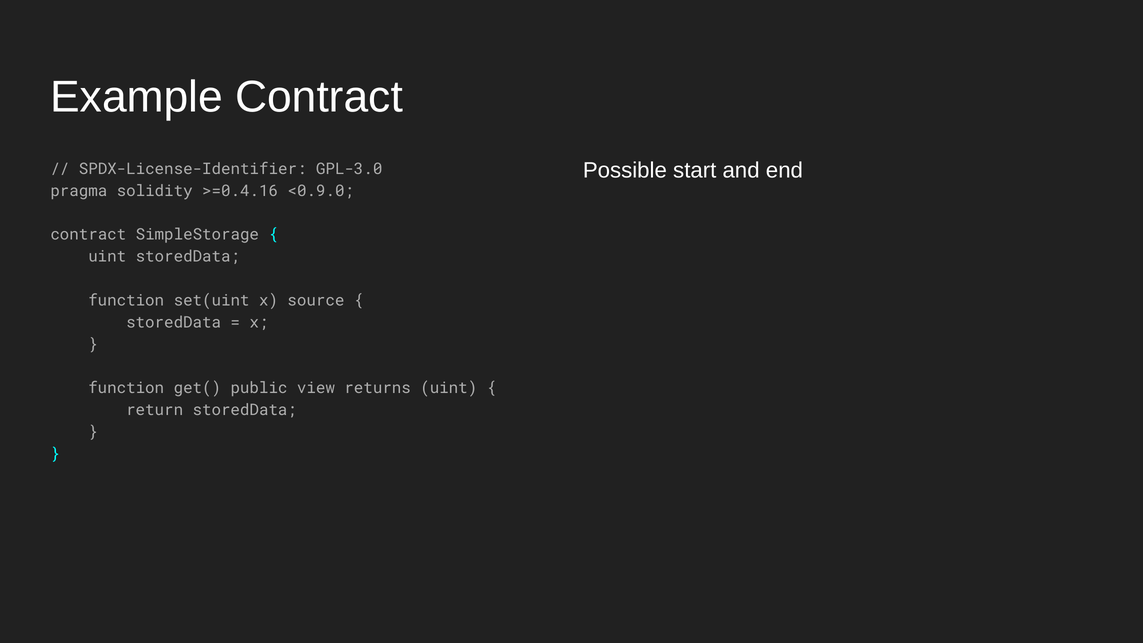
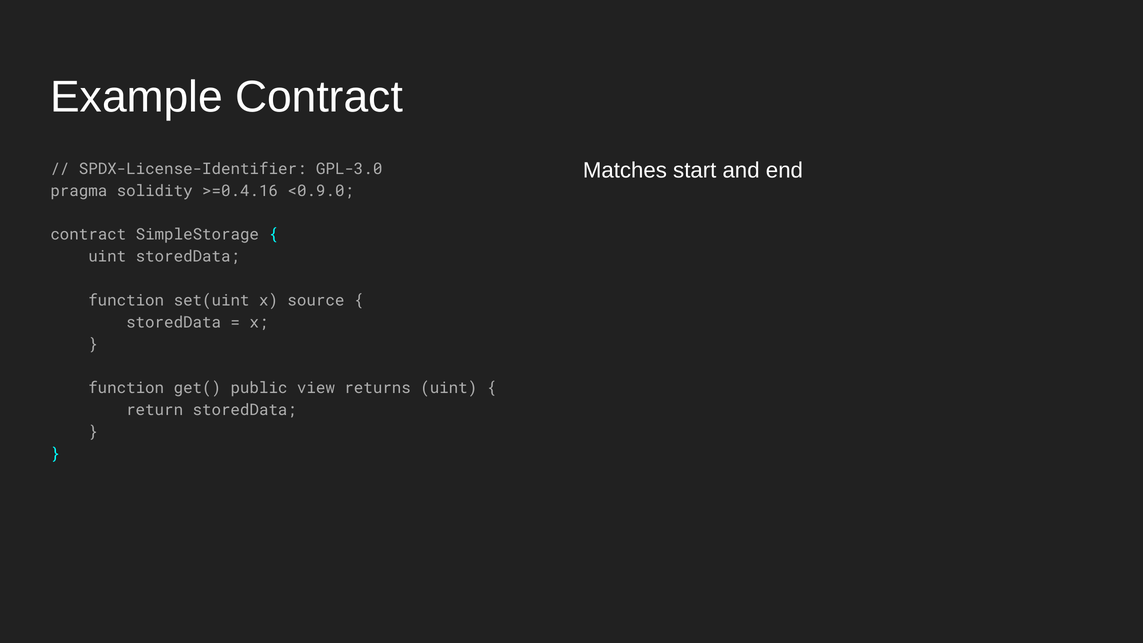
Possible: Possible -> Matches (625, 170)
